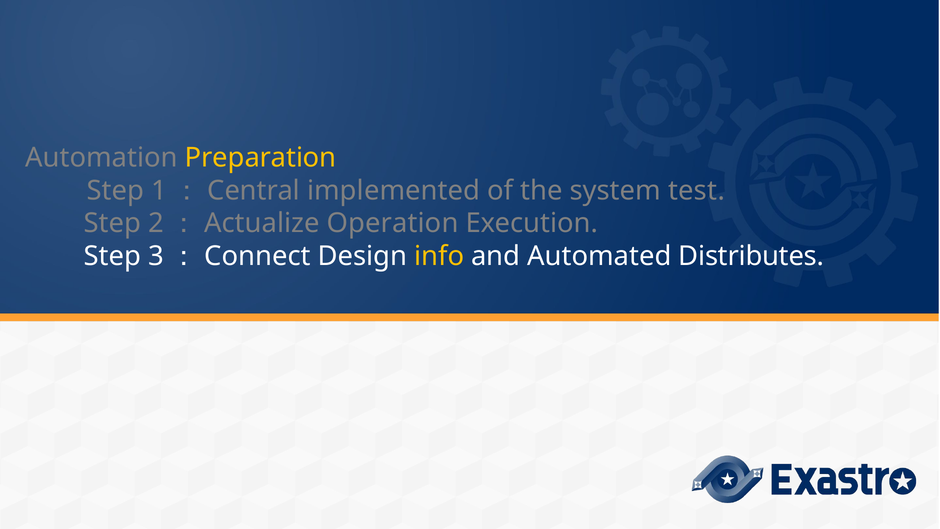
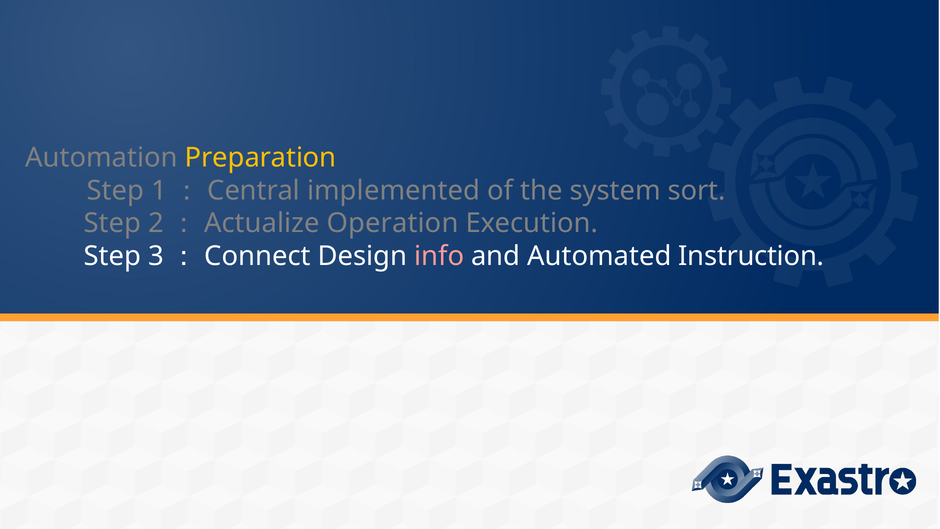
test: test -> sort (697, 190)
info colour: yellow -> pink (439, 256)
Distributes: Distributes -> Instruction (751, 256)
